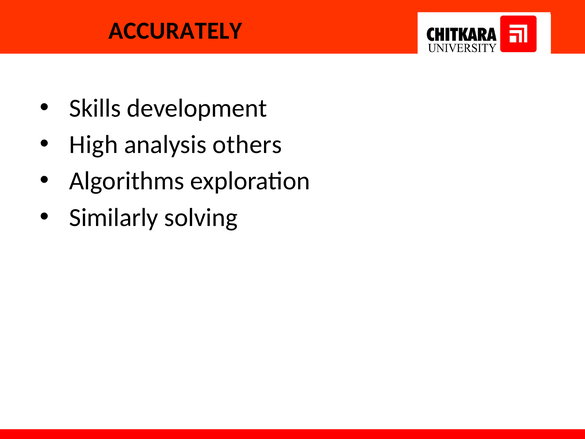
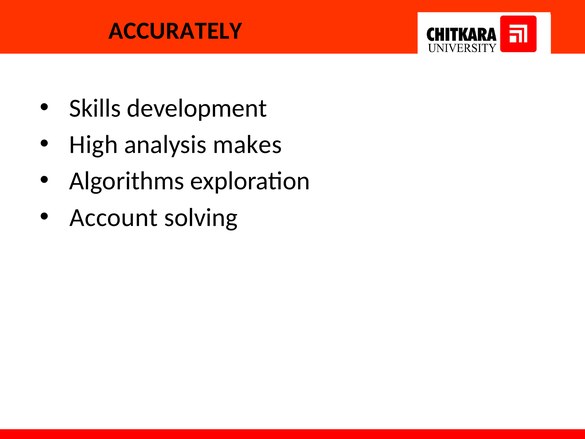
others: others -> makes (247, 145)
Similarly: Similarly -> Account (114, 217)
